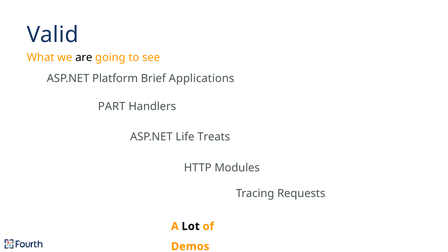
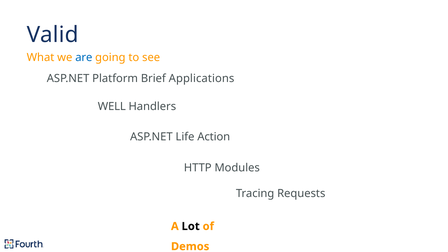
are colour: black -> blue (84, 57)
PART: PART -> WELL (112, 107)
Treats: Treats -> Action (214, 137)
